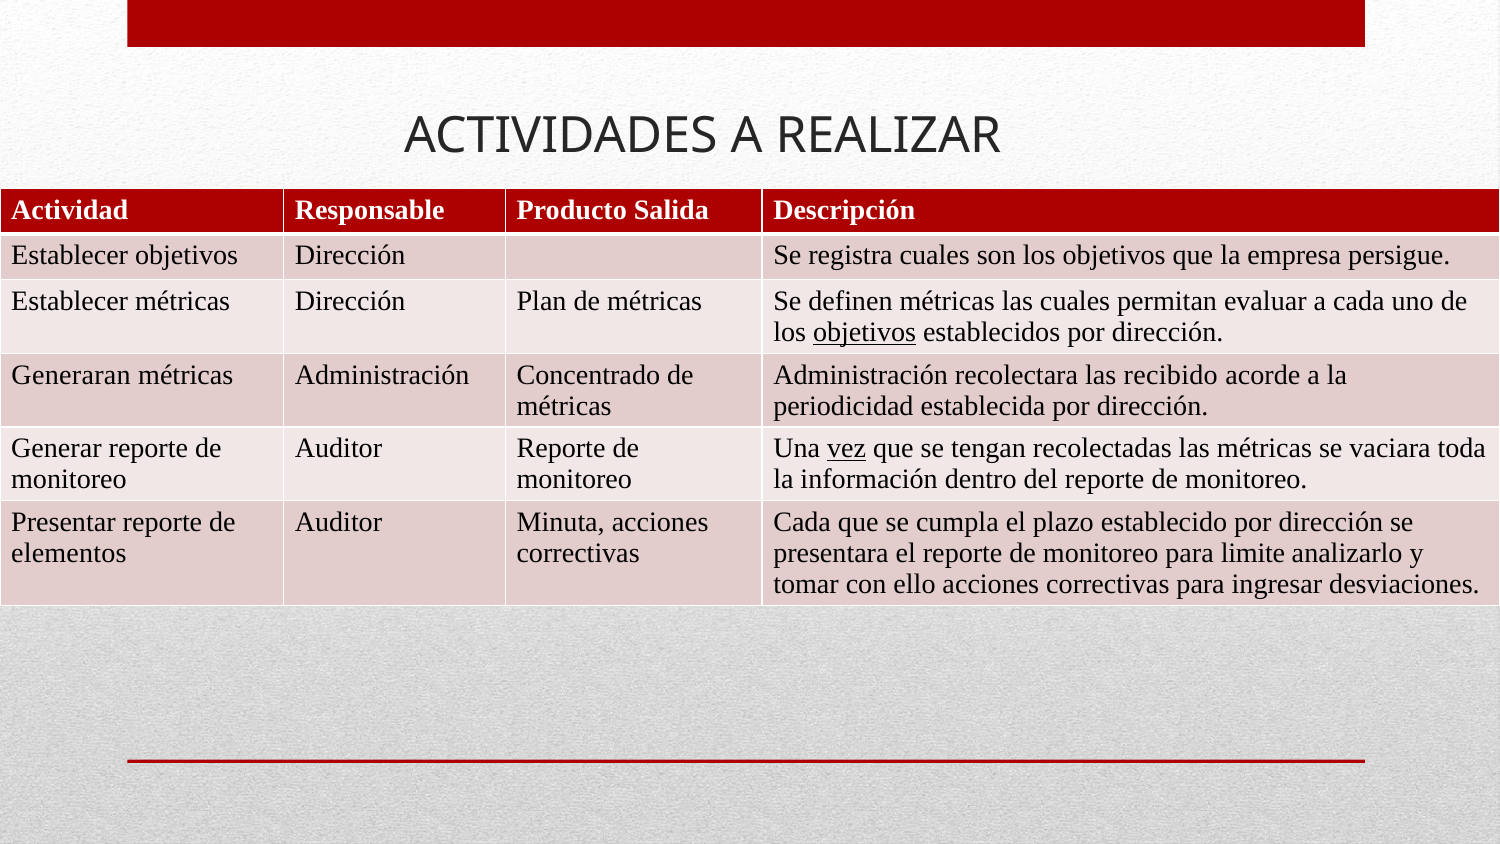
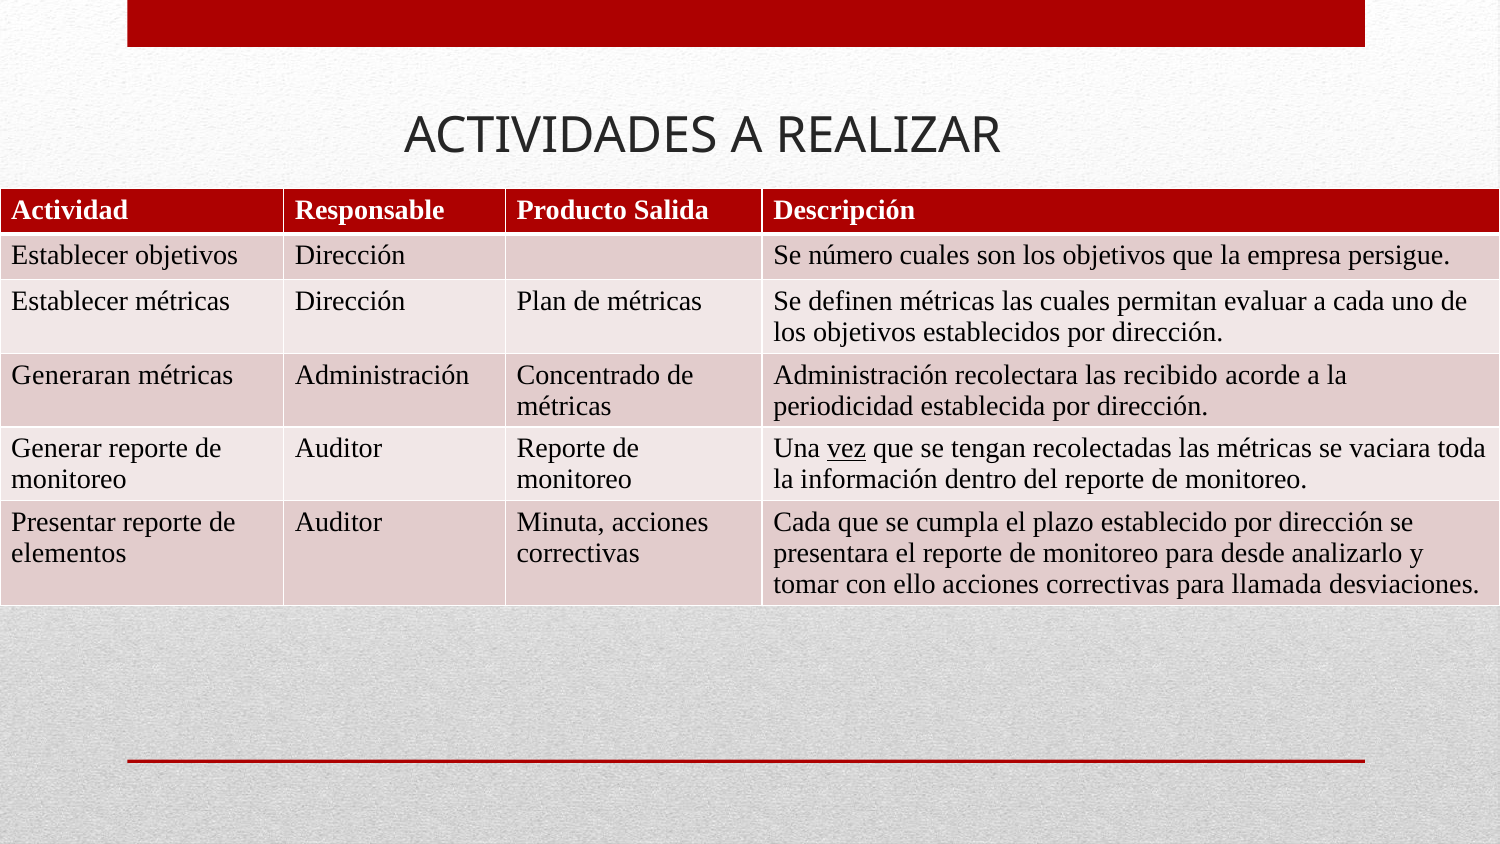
registra: registra -> número (851, 255)
objetivos underline: present -> none (865, 332)
limite: limite -> desde (1253, 553)
ingresar: ingresar -> llamada (1277, 584)
